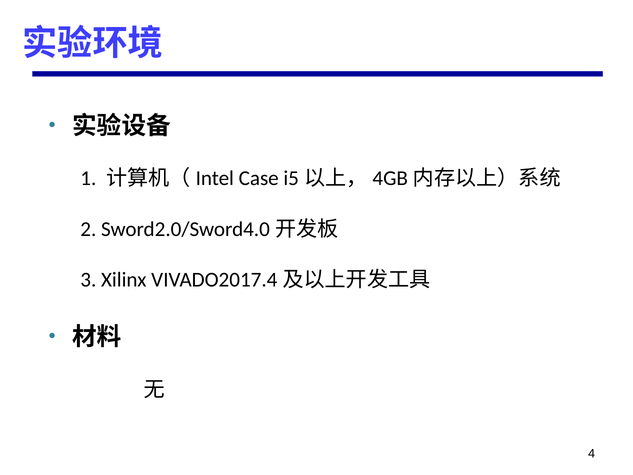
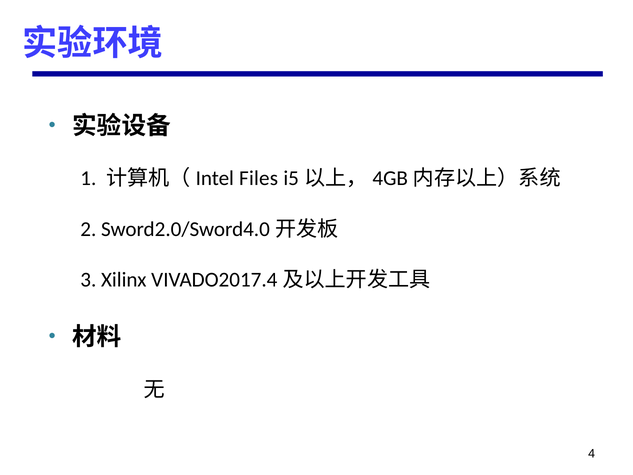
Case: Case -> Files (259, 178)
